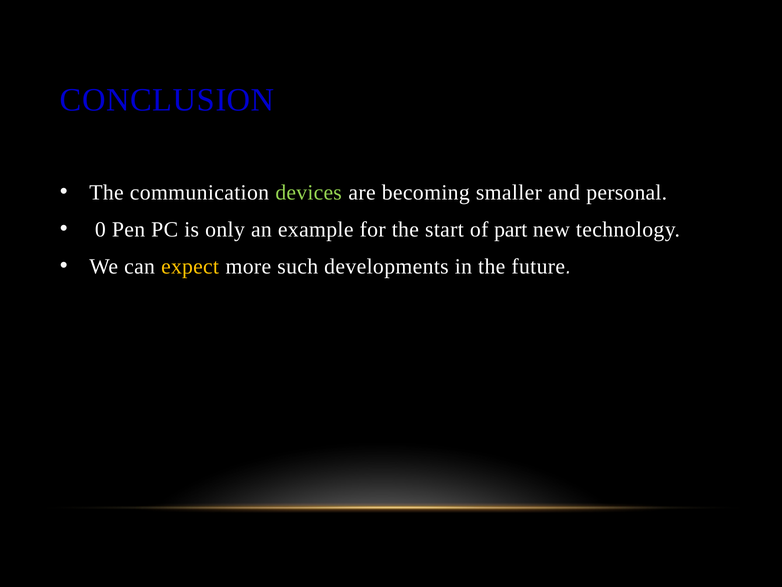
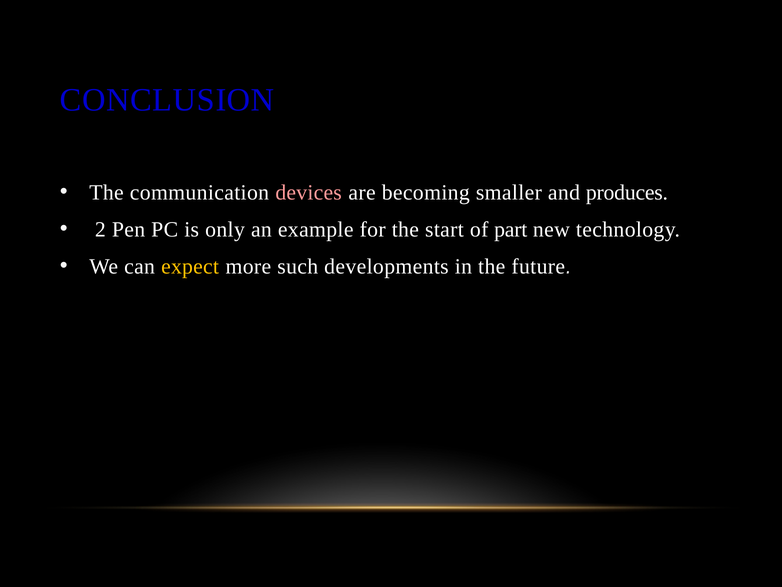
devices colour: light green -> pink (309, 192)
personal: personal -> produces (627, 192)
0: 0 -> 2 (100, 229)
